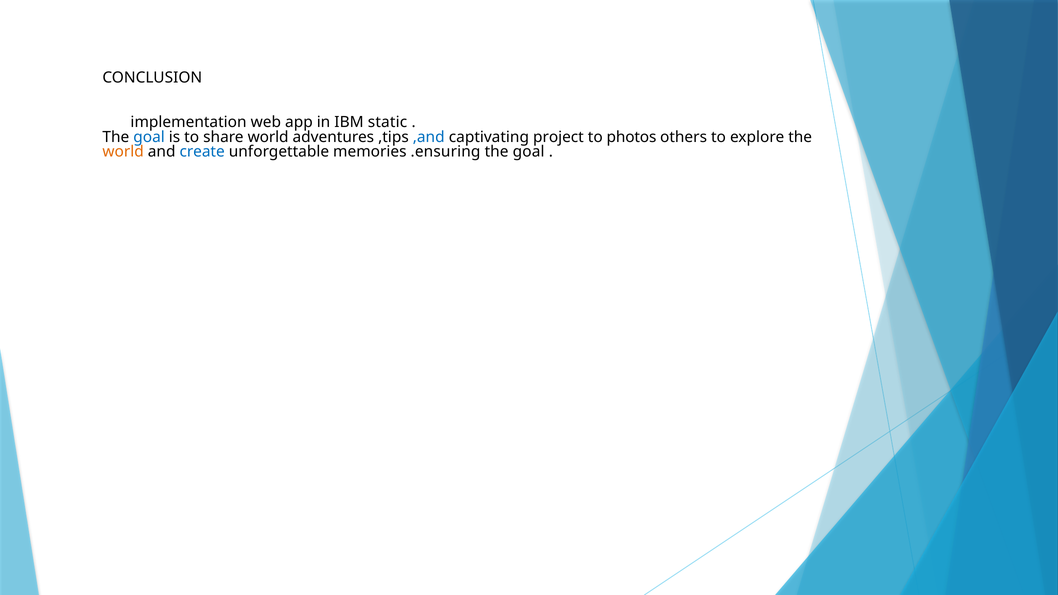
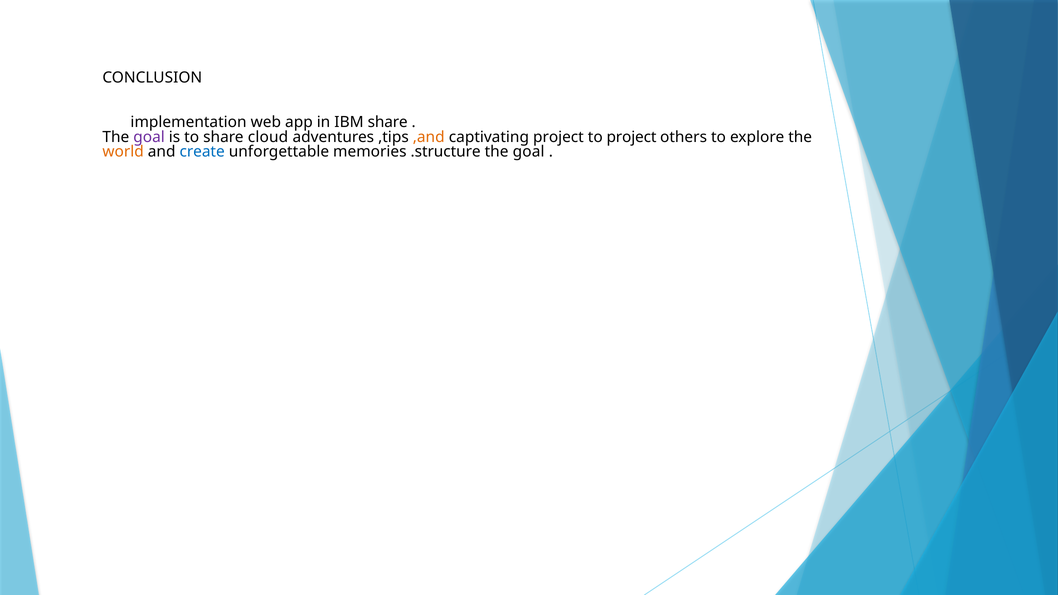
IBM static: static -> share (388, 122)
goal colour: blue -> purple (149, 137)
share world: world -> cloud (268, 137)
,and colour: blue -> orange (429, 137)
to photos: photos -> project (631, 137)
.ensuring: .ensuring -> .structure (446, 152)
